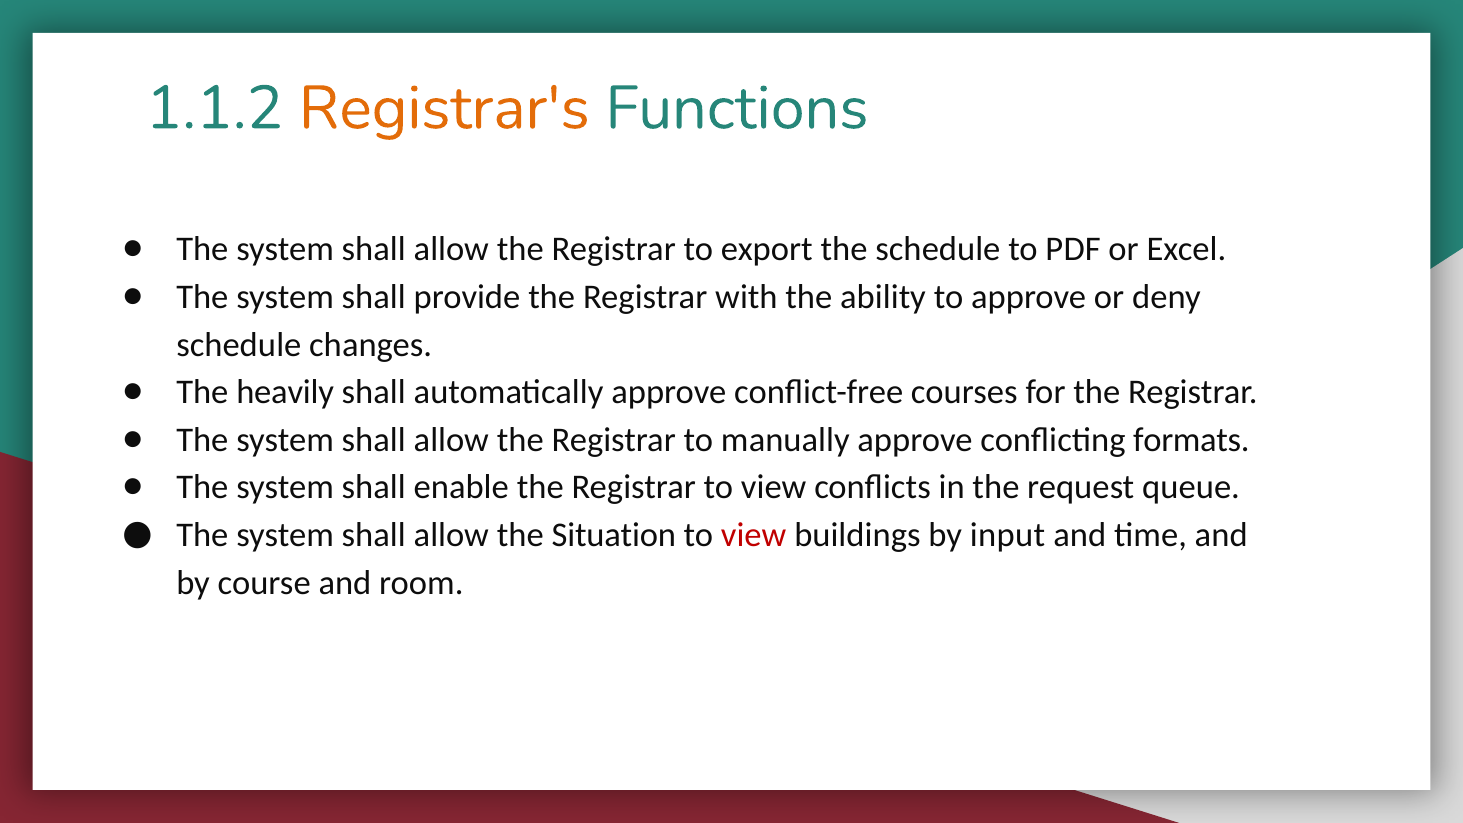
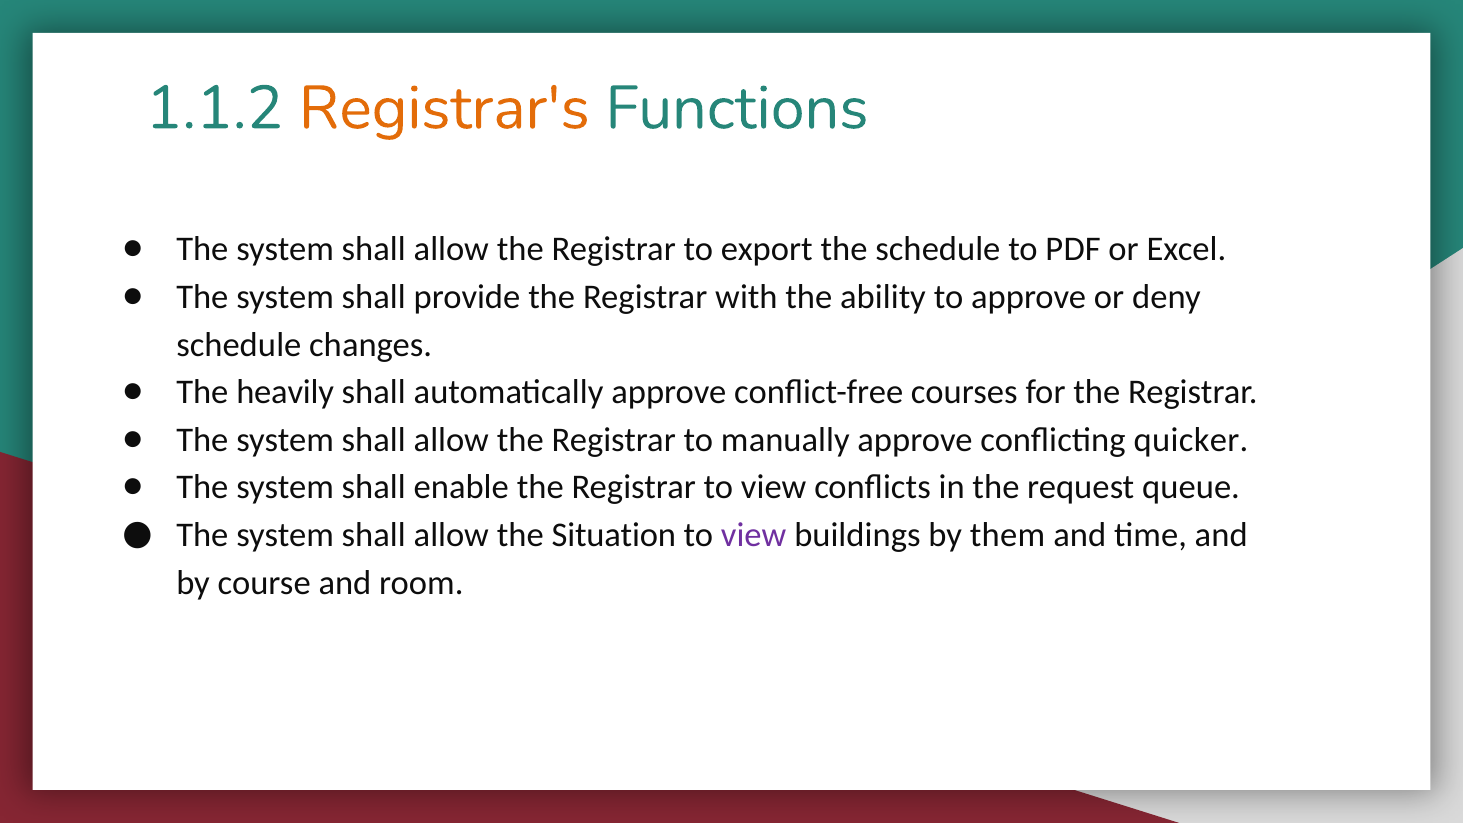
formats: formats -> quicker (1191, 440)
view colour: red -> purple (754, 535)
input: input -> them (1007, 535)
